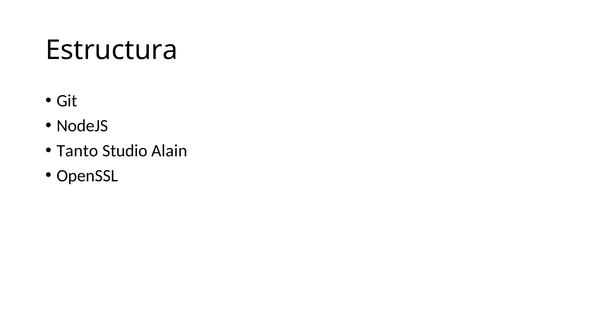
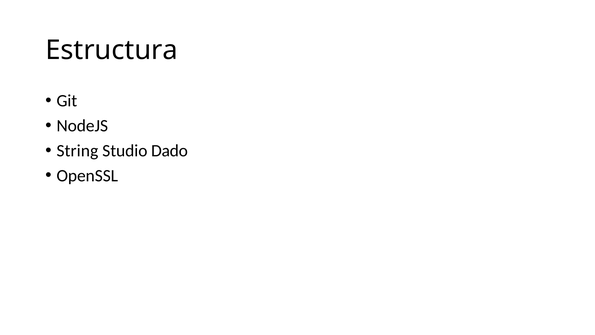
Tanto: Tanto -> String (77, 150)
Alain: Alain -> Dado (169, 150)
